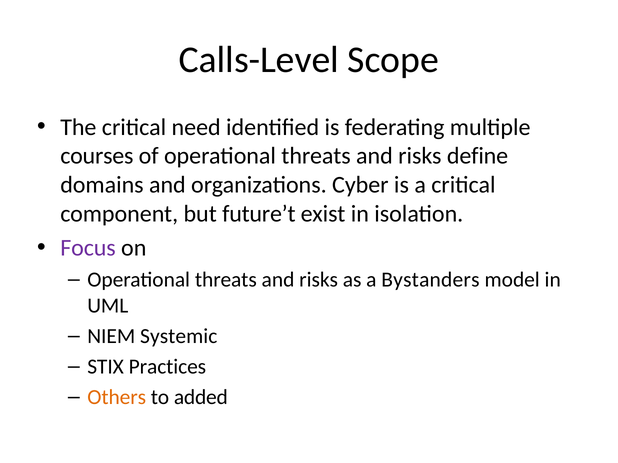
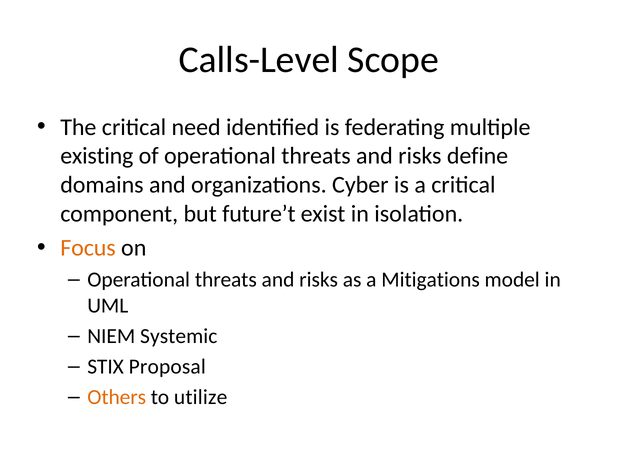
courses: courses -> existing (97, 156)
Focus colour: purple -> orange (88, 248)
Bystanders: Bystanders -> Mitigations (431, 280)
Practices: Practices -> Proposal (167, 367)
added: added -> utilize (201, 398)
